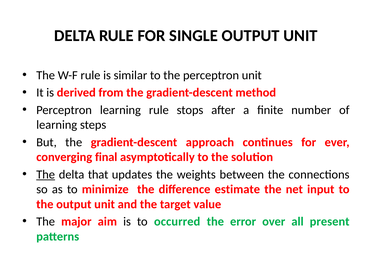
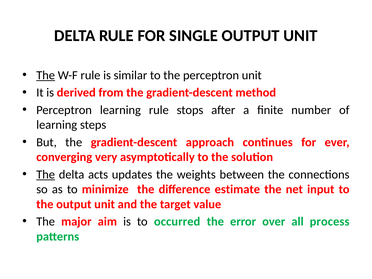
The underline: none -> present (46, 75)
final: final -> very (106, 157)
that: that -> acts (98, 174)
present: present -> process (330, 222)
